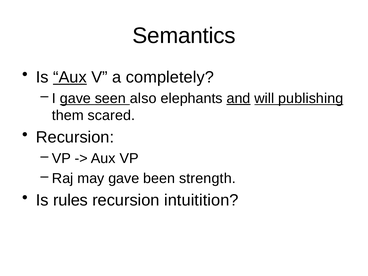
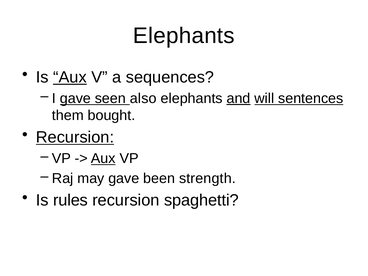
Semantics: Semantics -> Elephants (184, 36)
completely: completely -> sequences (170, 77)
publishing: publishing -> sentences (311, 98)
scared: scared -> bought (111, 116)
Recursion underline: none -> present (75, 137)
Aux underline: none -> present (103, 158)
intuitition: intuitition -> spaghetti (201, 200)
